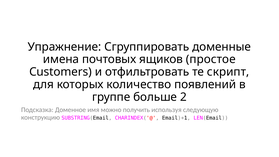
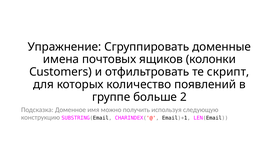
простое: простое -> колонки (211, 59)
